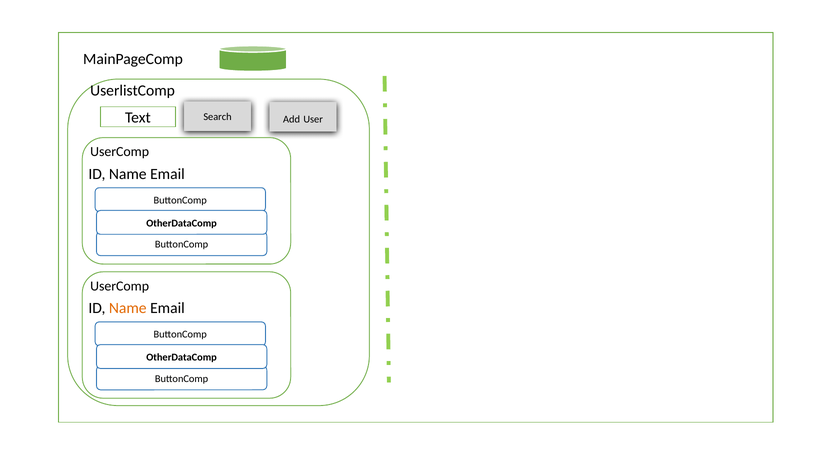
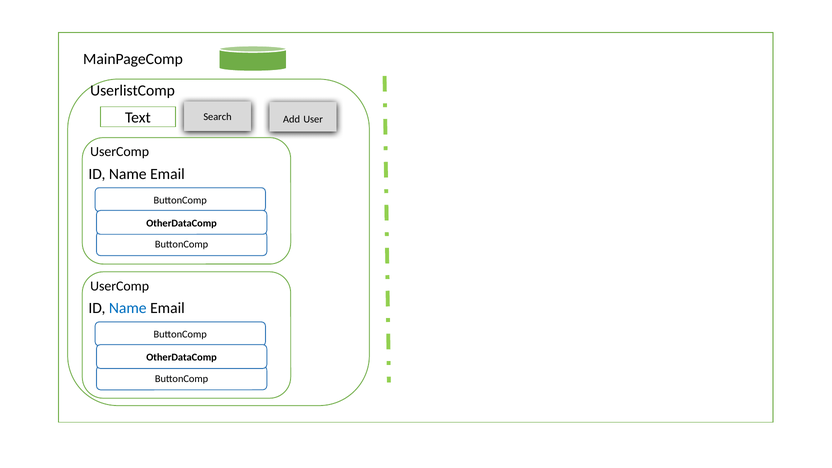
Name colour: orange -> blue (128, 308)
